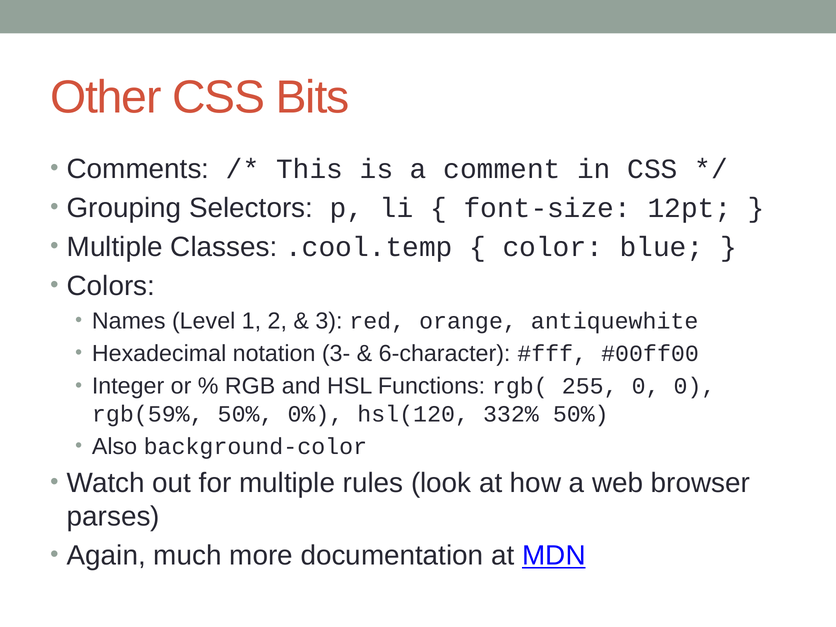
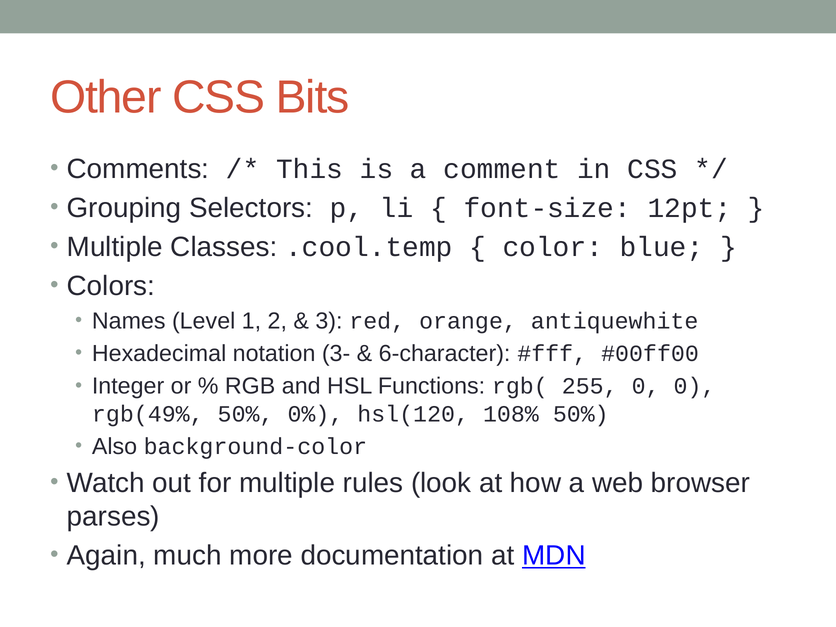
rgb(59%: rgb(59% -> rgb(49% (148, 414)
332%: 332% -> 108% (511, 414)
